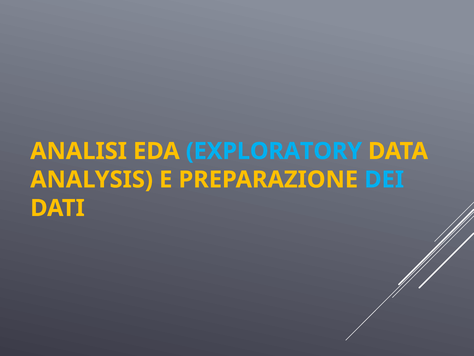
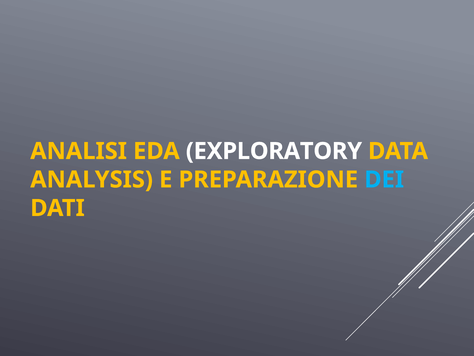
EXPLORATORY colour: light blue -> white (274, 151)
